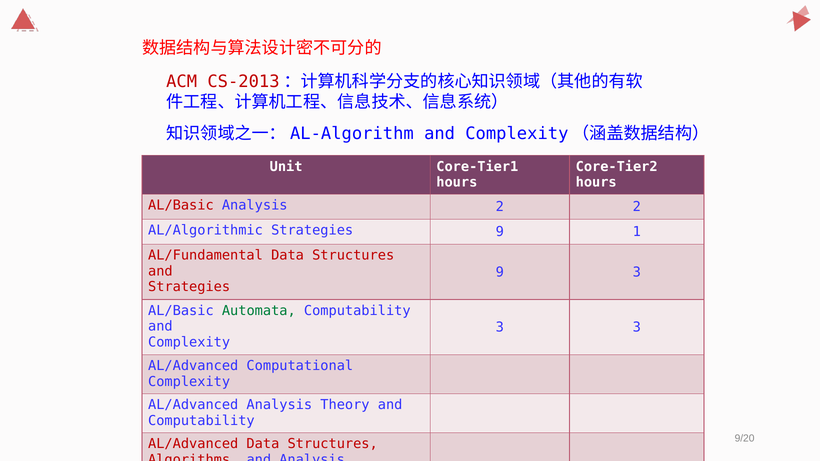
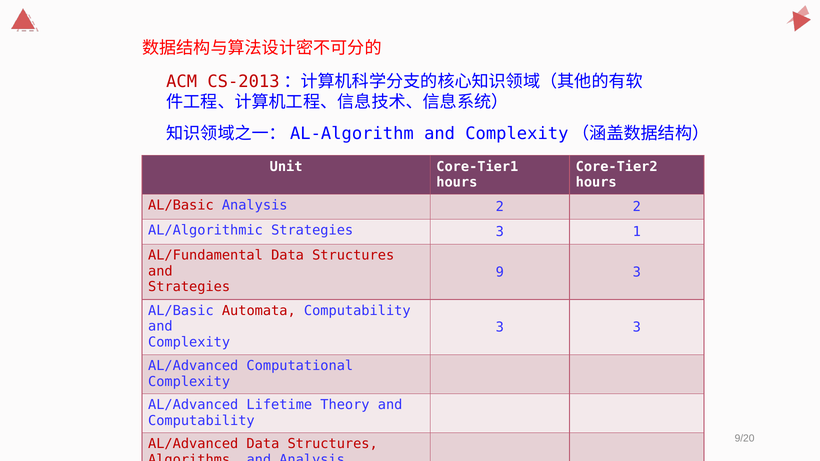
AL/Algorithmic Strategies 9: 9 -> 3 (500, 232)
Automata colour: green -> red (259, 311)
AL/Advanced Analysis: Analysis -> Lifetime (279, 405)
